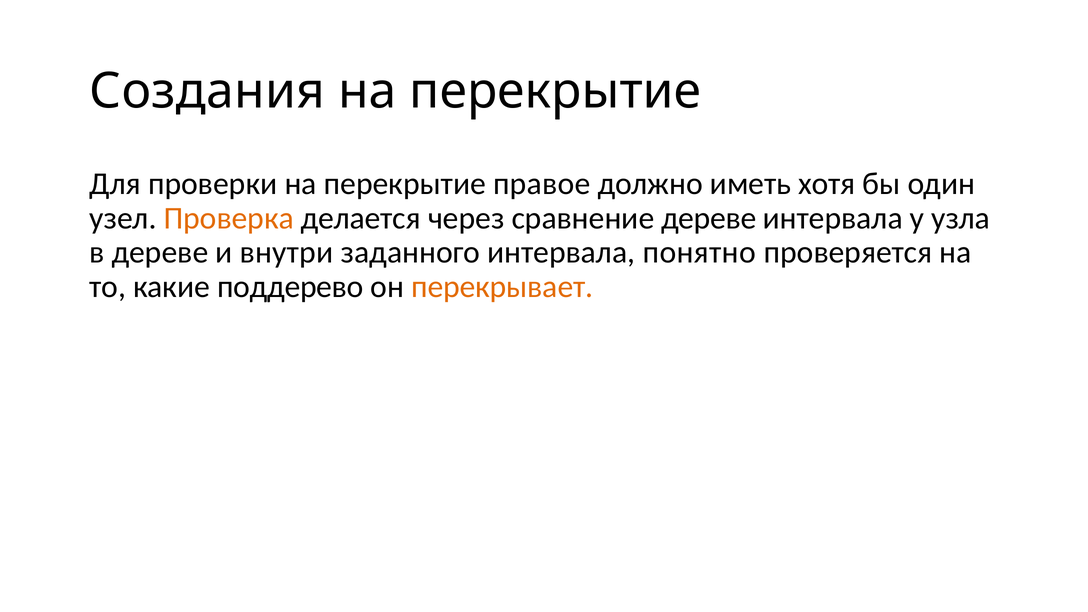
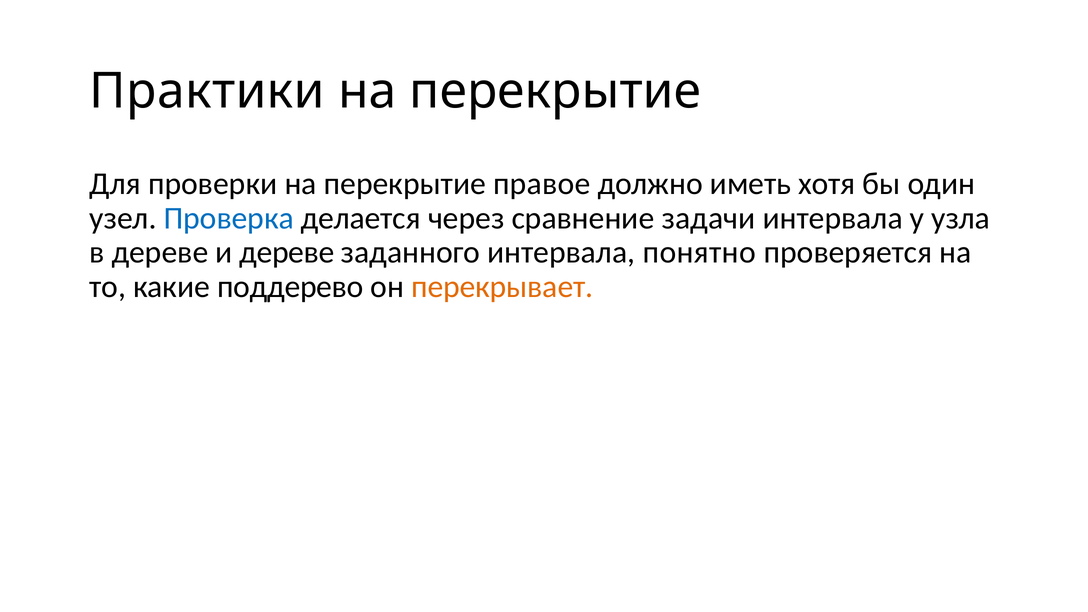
Создания: Создания -> Практики (207, 91)
Проверка colour: orange -> blue (229, 218)
сравнение дереве: дереве -> задачи (709, 218)
и внутри: внутри -> дереве (287, 252)
